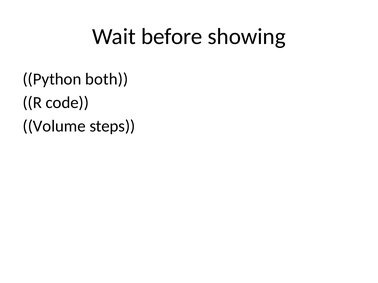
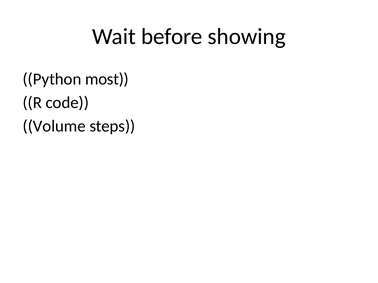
both: both -> most (107, 79)
